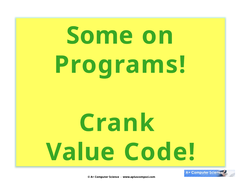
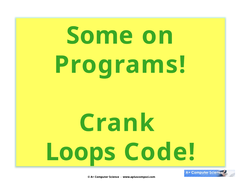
Value: Value -> Loops (81, 152)
